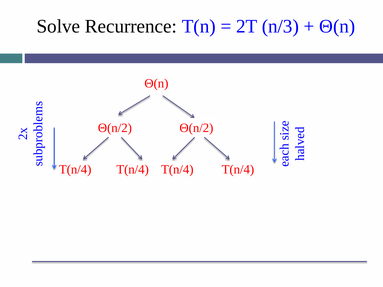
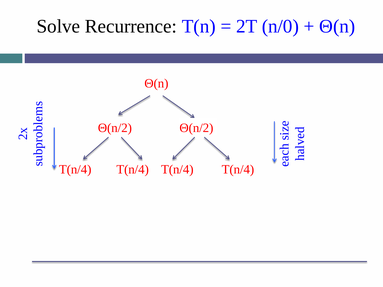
n/3: n/3 -> n/0 (280, 26)
